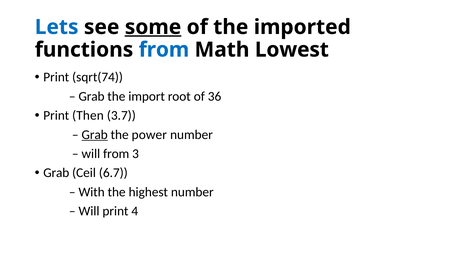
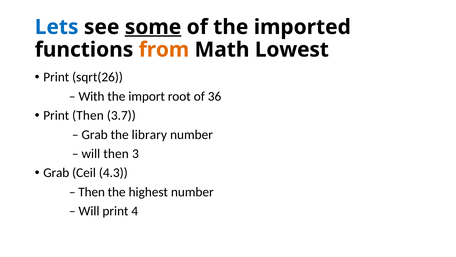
from colour: blue -> orange (164, 50)
sqrt(74: sqrt(74 -> sqrt(26 (98, 77)
Grab: Grab -> With (92, 96)
Grab underline: present -> none (95, 134)
power: power -> library (149, 134)
will from: from -> then (116, 153)
6.7: 6.7 -> 4.3 (113, 173)
With: With -> Then (92, 192)
